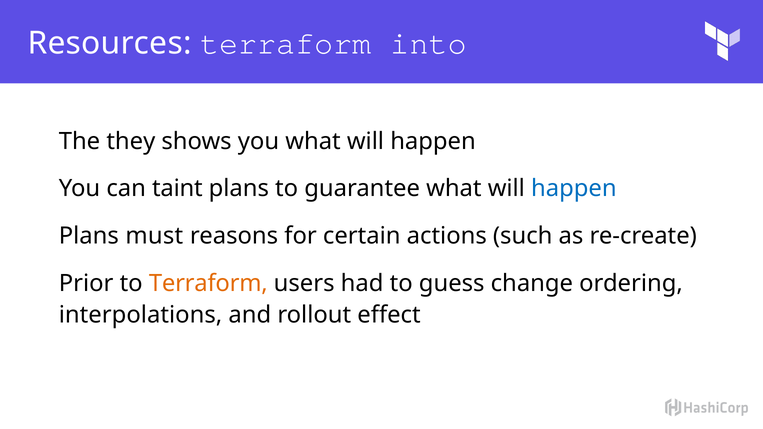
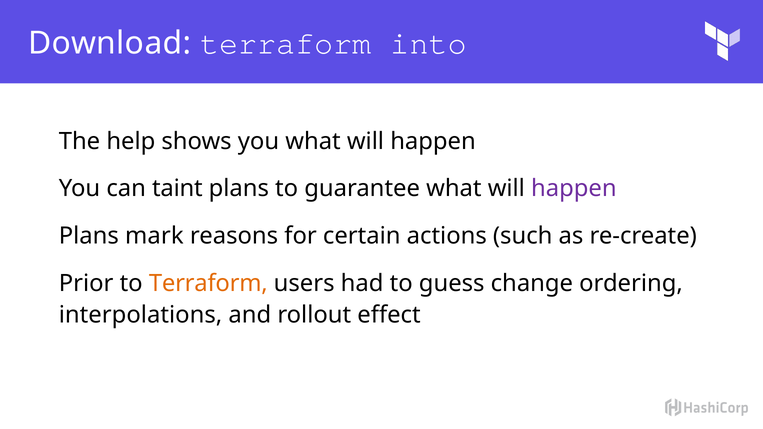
Resources: Resources -> Download (110, 43)
they: they -> help (131, 141)
happen colour: blue -> purple (574, 189)
must: must -> mark (154, 236)
